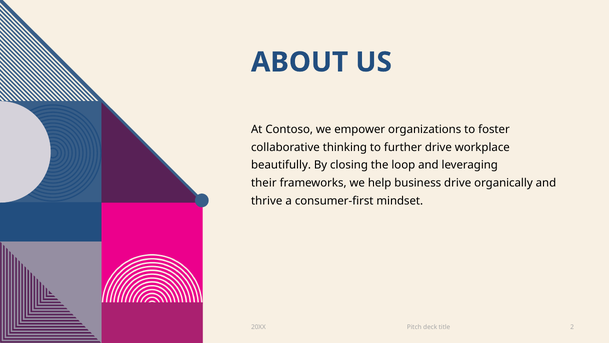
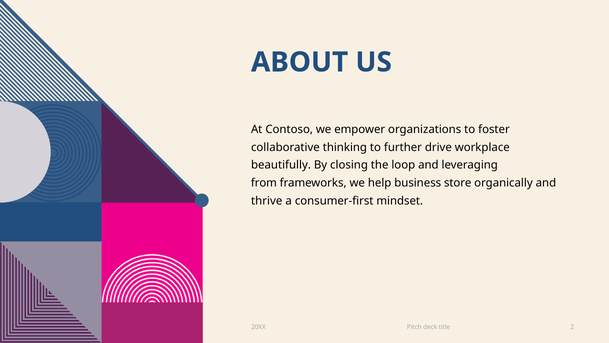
their: their -> from (264, 183)
business drive: drive -> store (458, 183)
